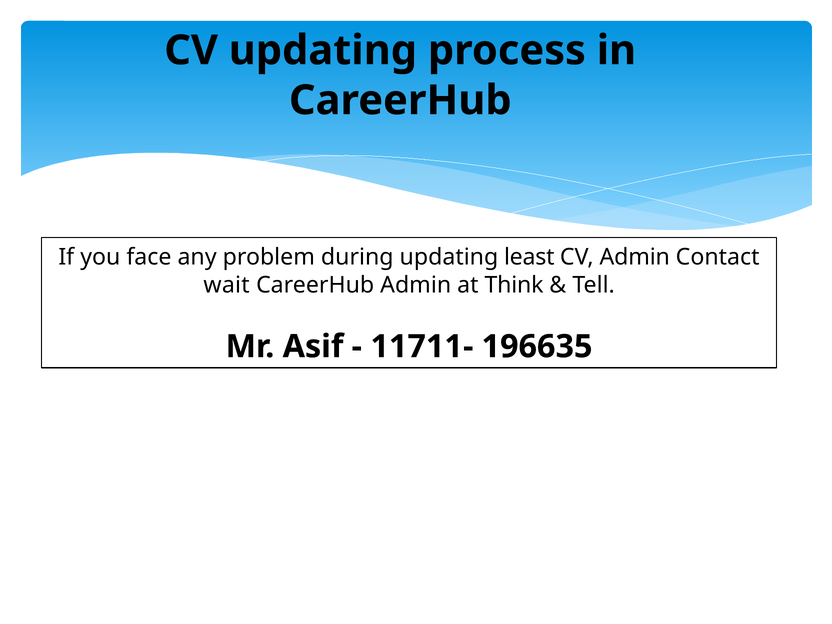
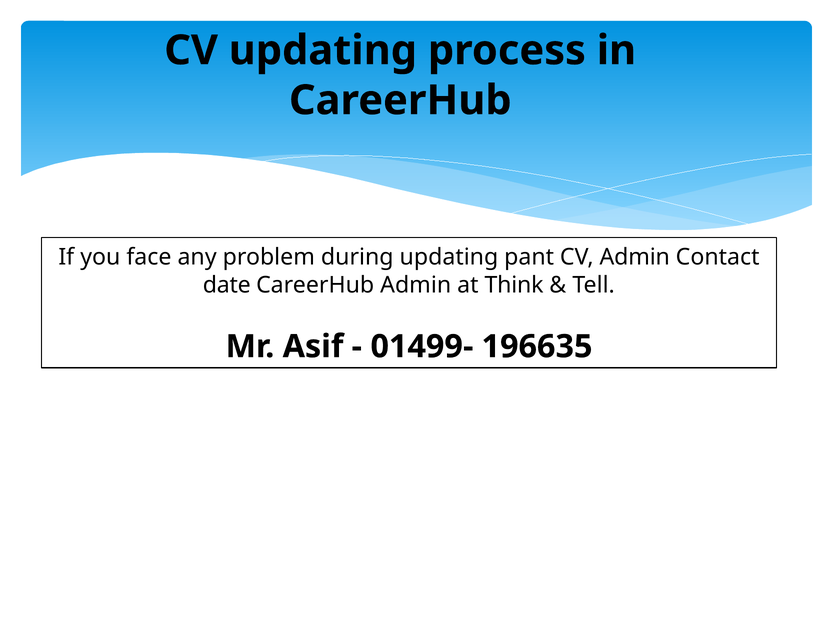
least: least -> pant (529, 257)
wait: wait -> date (227, 285)
11711-: 11711- -> 01499- (422, 347)
